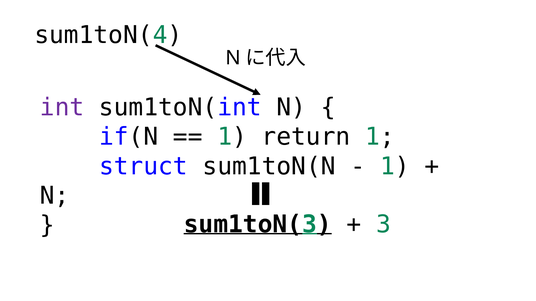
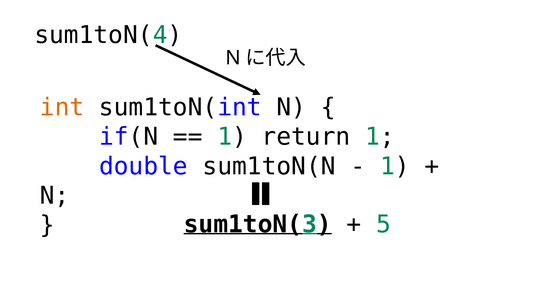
int colour: purple -> orange (62, 108)
struct: struct -> double (143, 167)
3: 3 -> 5 (383, 225)
